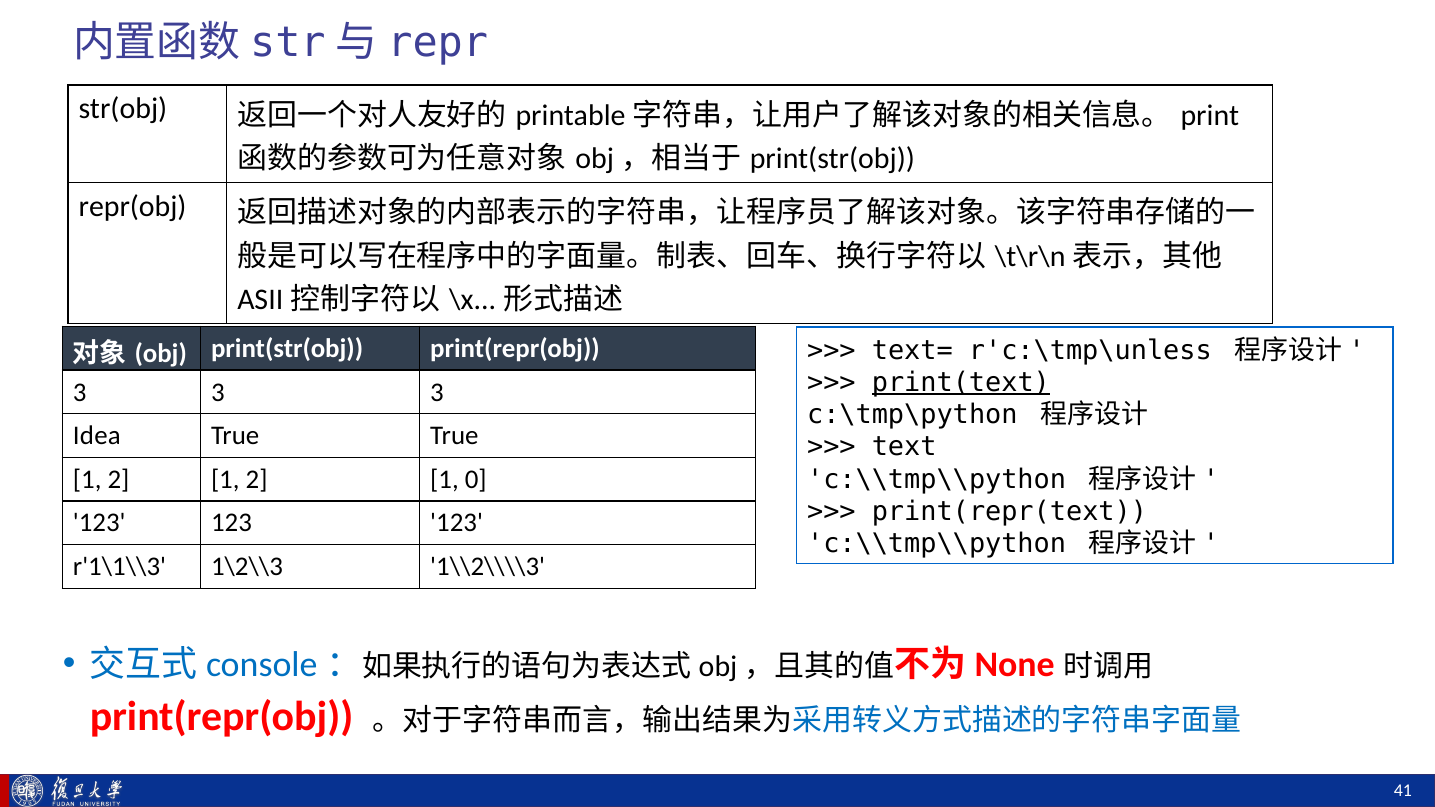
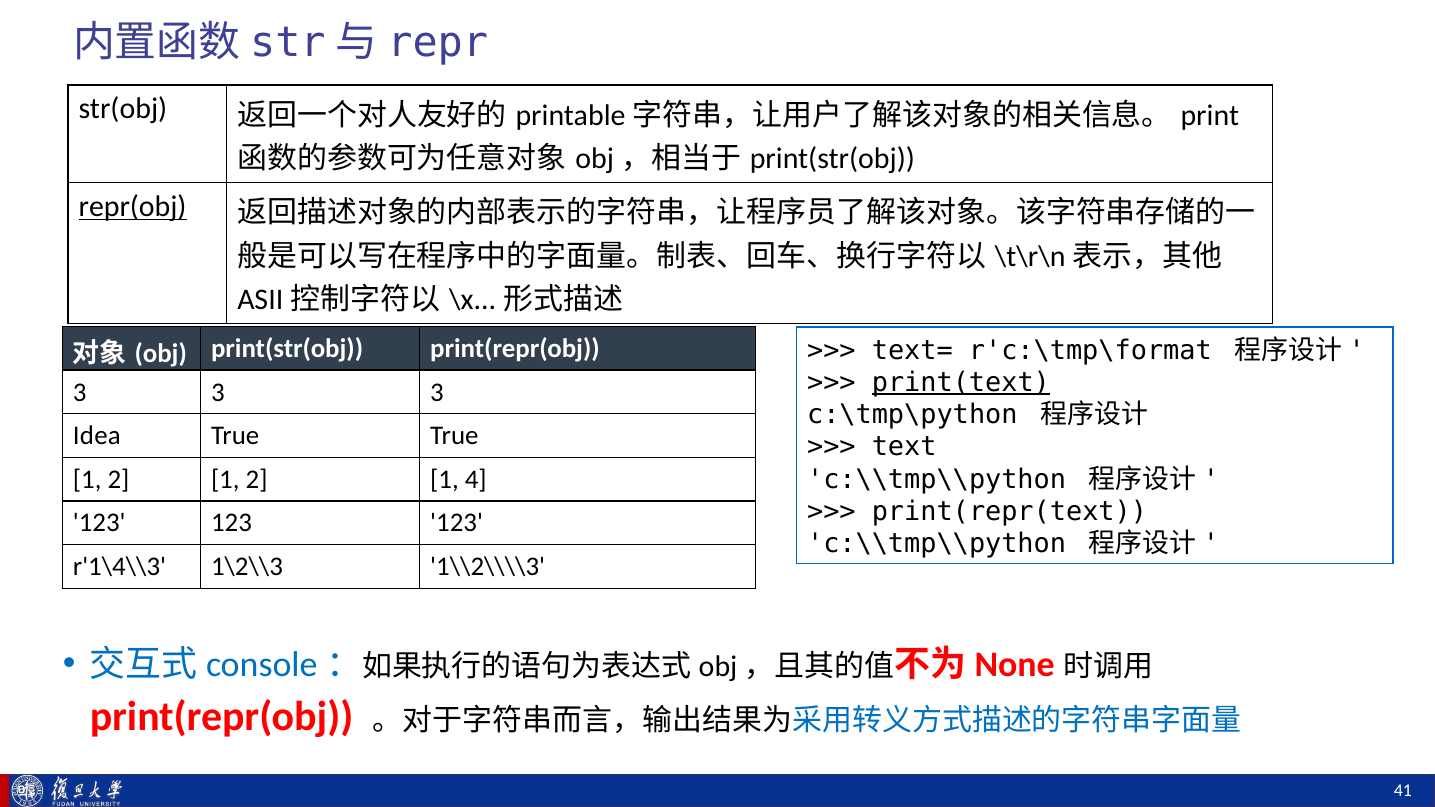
repr(obj underline: none -> present (133, 207)
r'c:\tmp\unless: r'c:\tmp\unless -> r'c:\tmp\format (1090, 350)
0: 0 -> 4 (476, 479)
r'1\1\\3: r'1\1\\3 -> r'1\4\\3 (120, 567)
